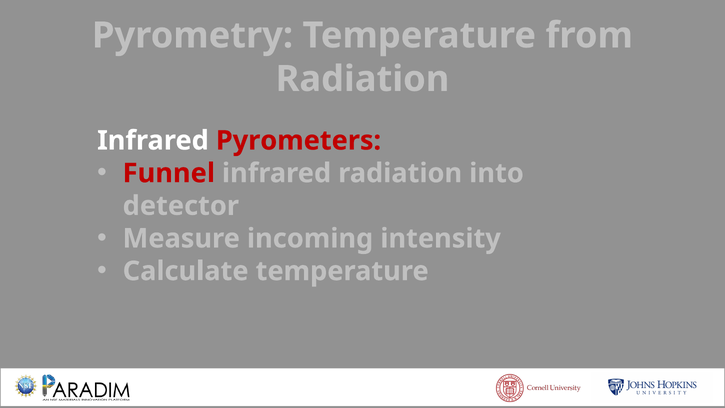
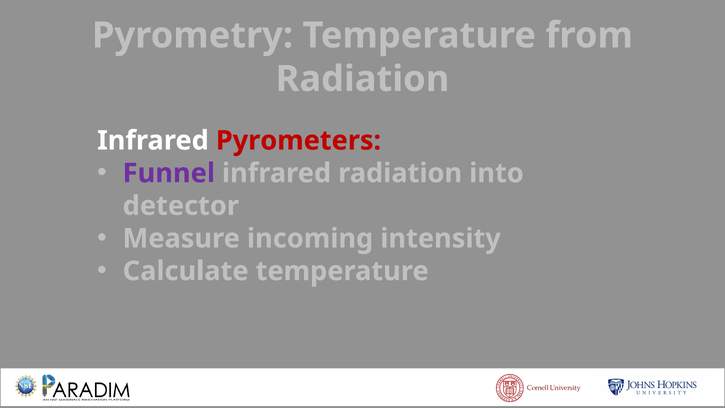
Funnel colour: red -> purple (169, 173)
